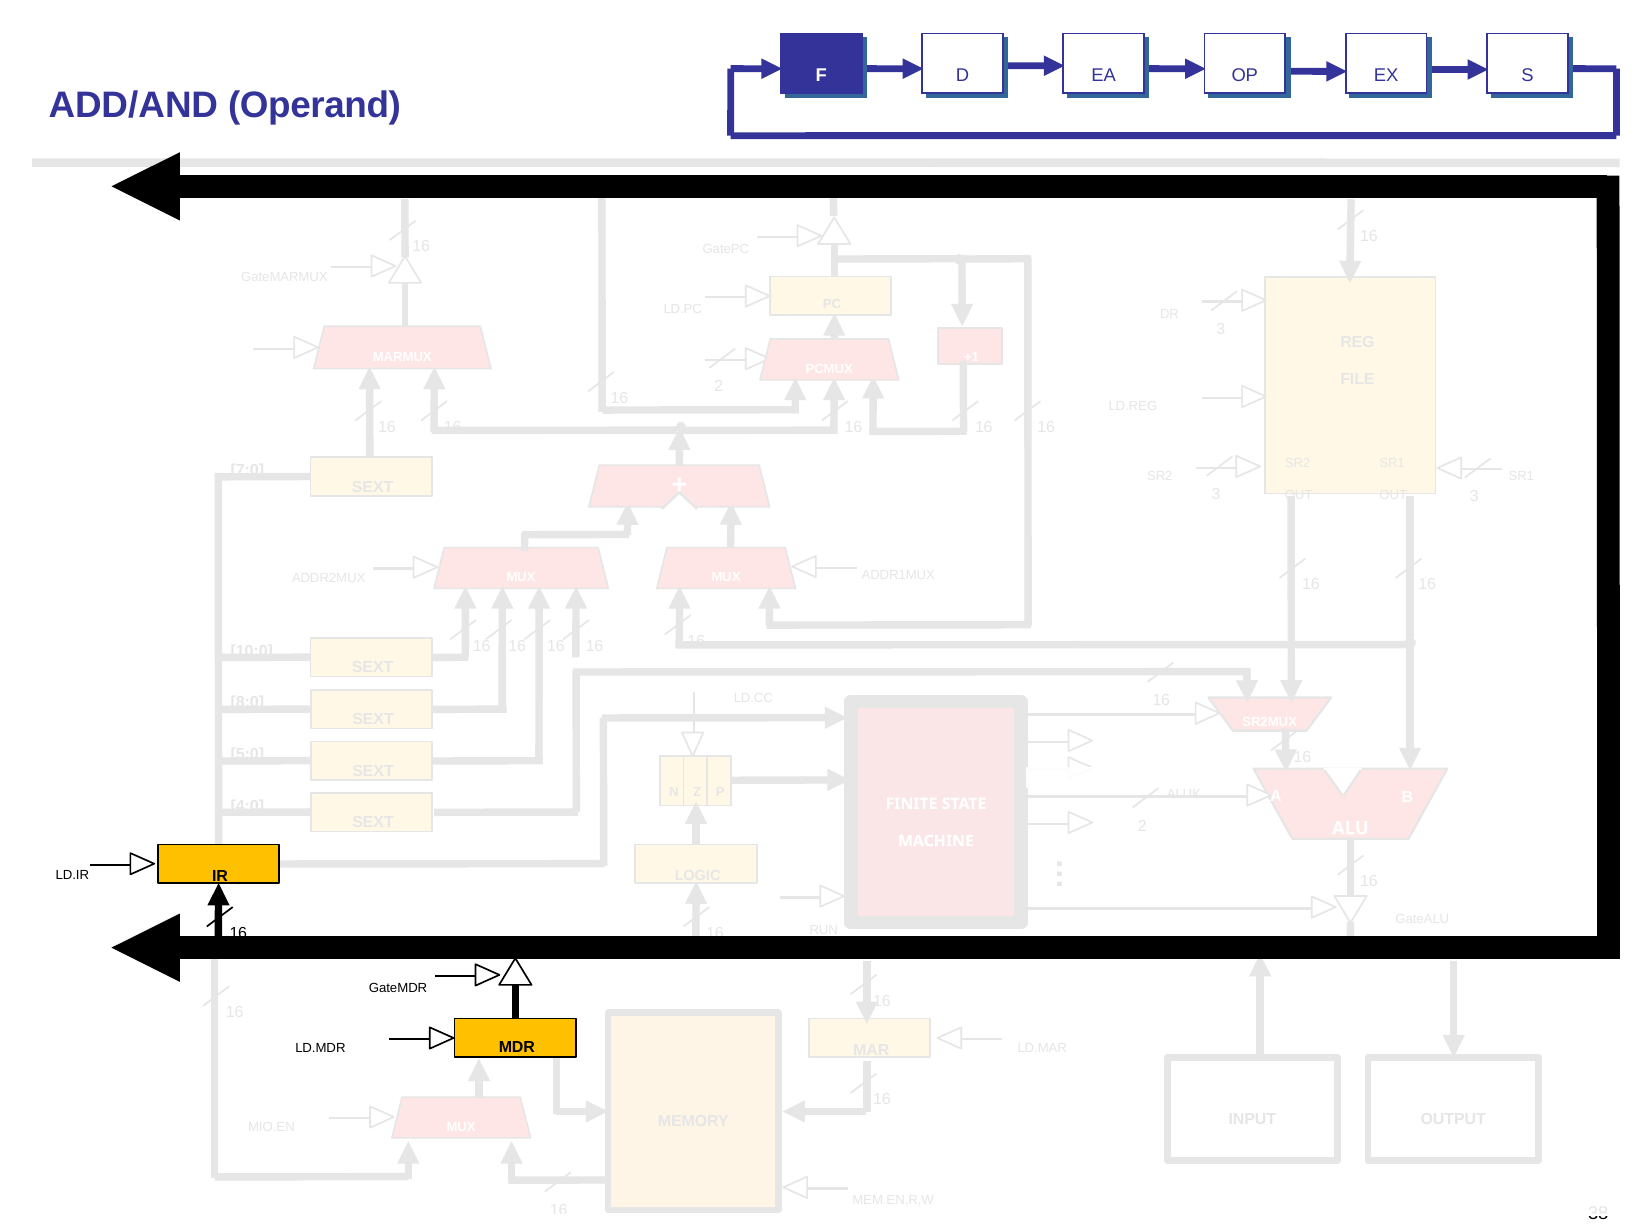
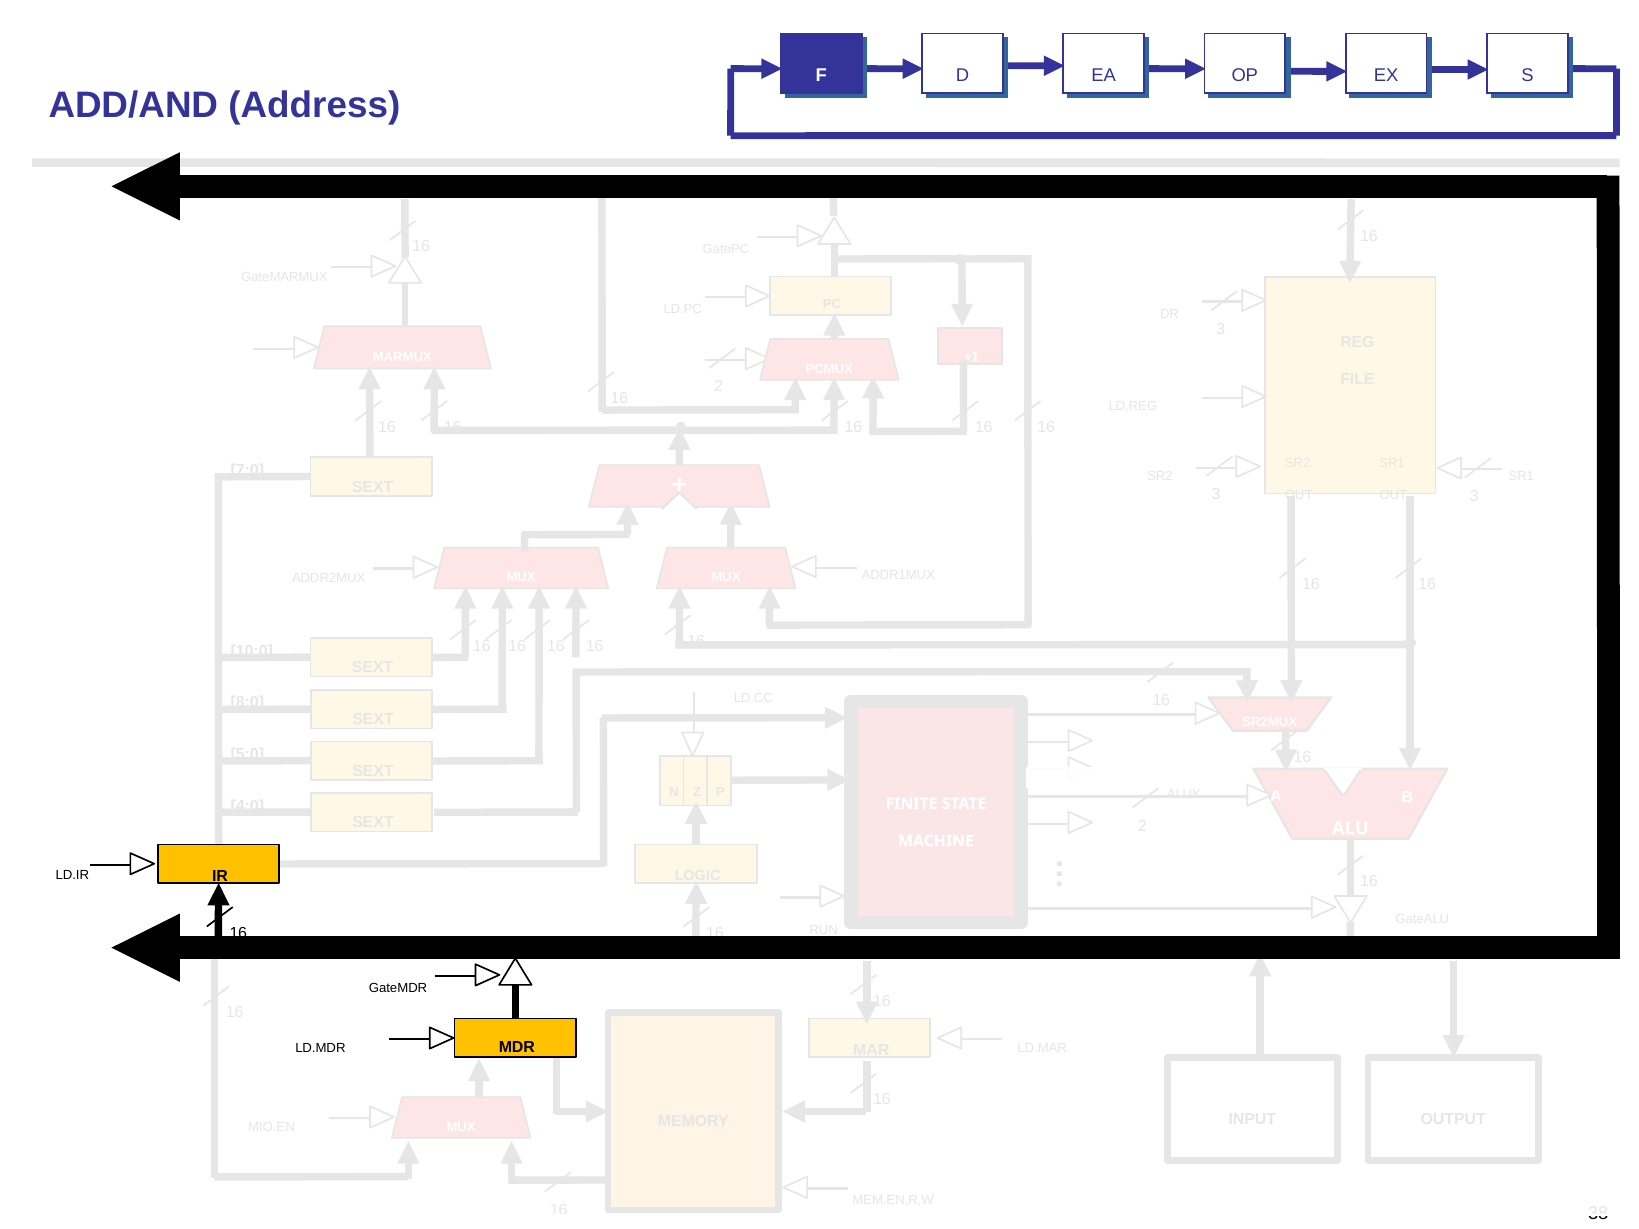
Operand: Operand -> Address (314, 105)
